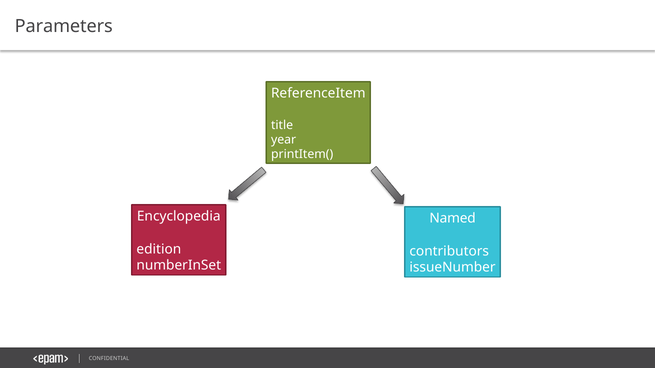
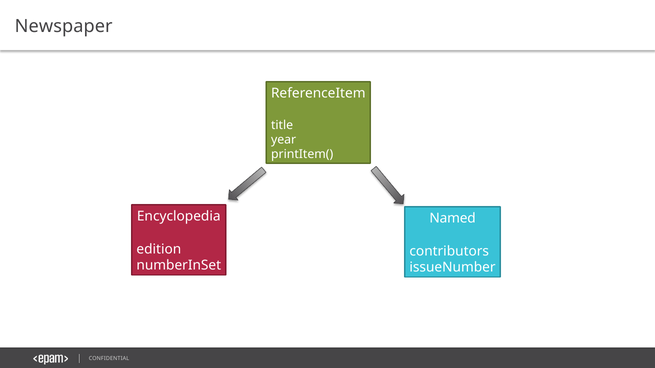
Parameters: Parameters -> Newspaper (64, 26)
